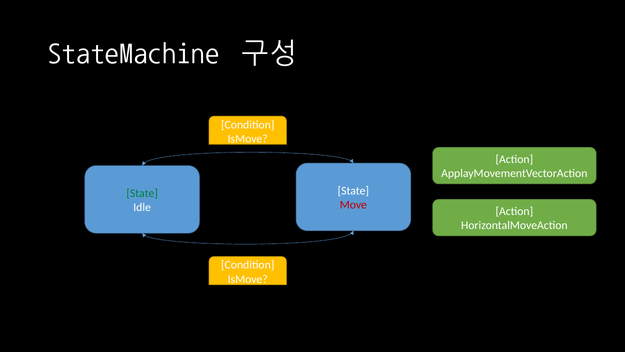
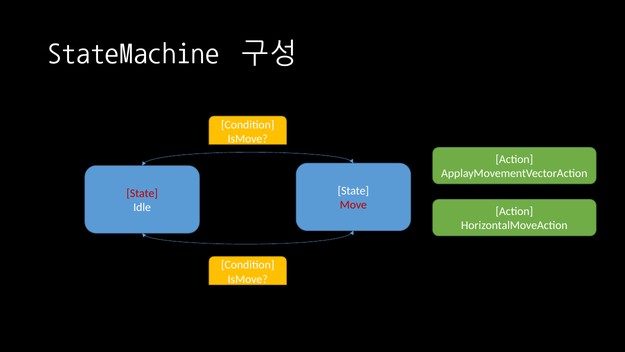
State colour: green -> red (142, 193)
